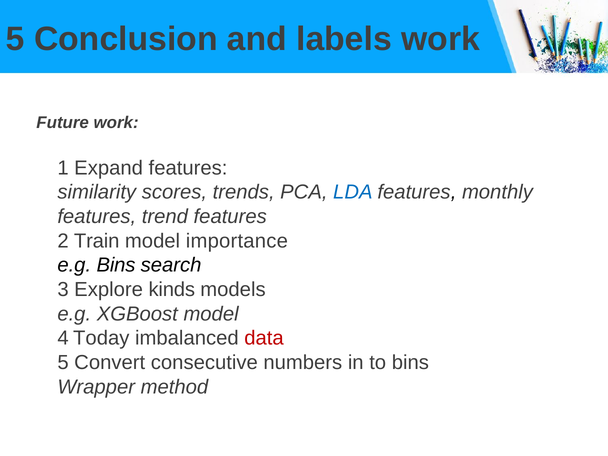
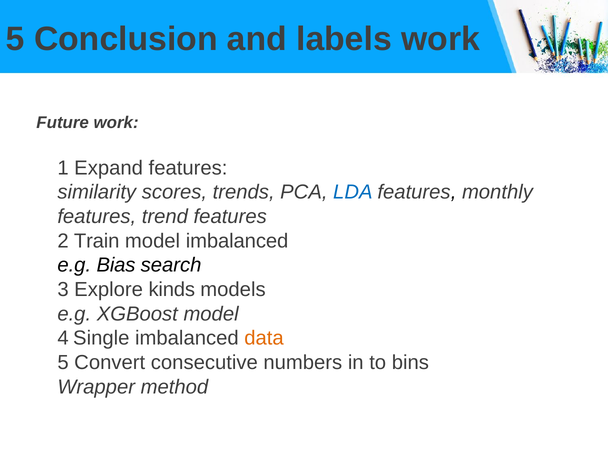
model importance: importance -> imbalanced (237, 241)
e.g Bins: Bins -> Bias (116, 265)
Today: Today -> Single (101, 338)
data colour: red -> orange (264, 338)
